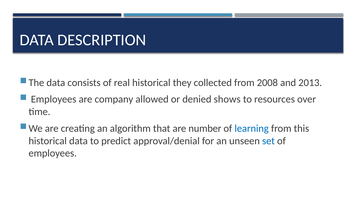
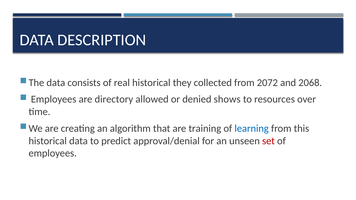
2008: 2008 -> 2072 (267, 83)
2013: 2013 -> 2068 (310, 83)
company: company -> directory (114, 99)
number: number -> training (205, 129)
set colour: blue -> red (269, 141)
